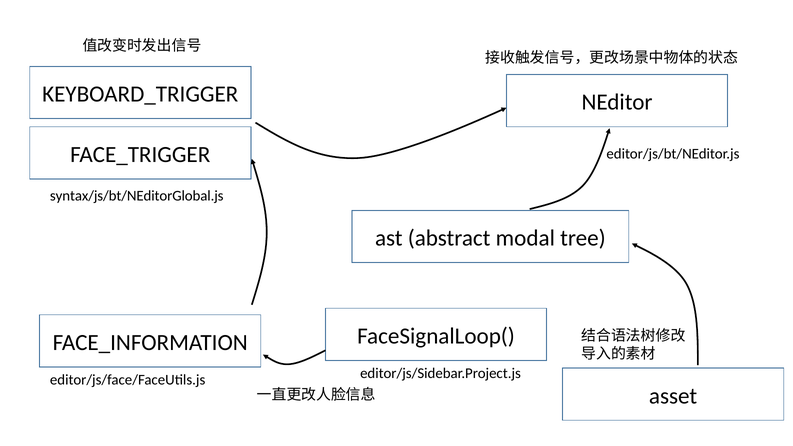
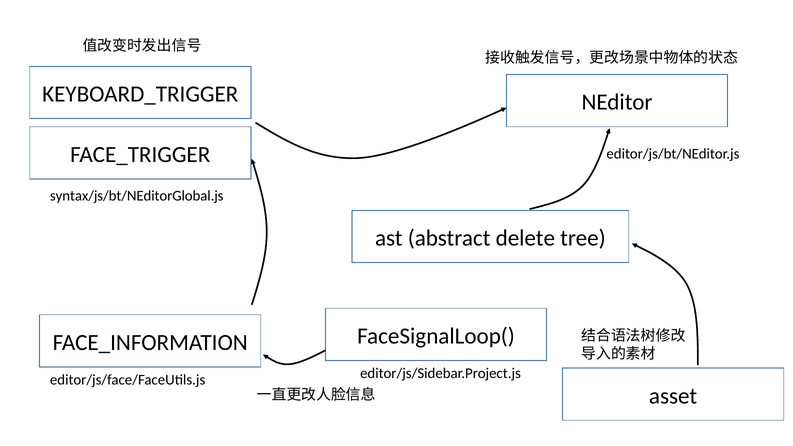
modal: modal -> delete (525, 238)
